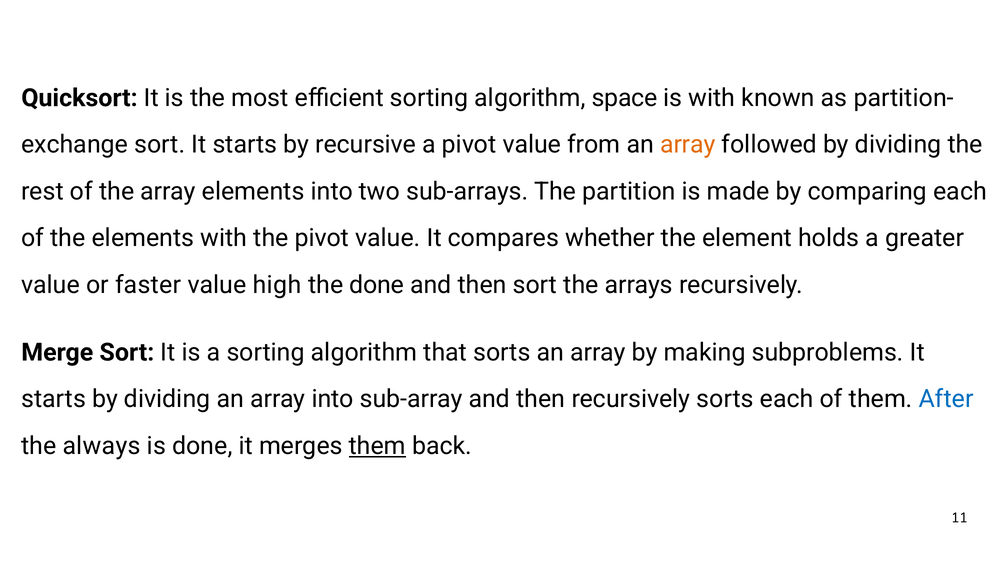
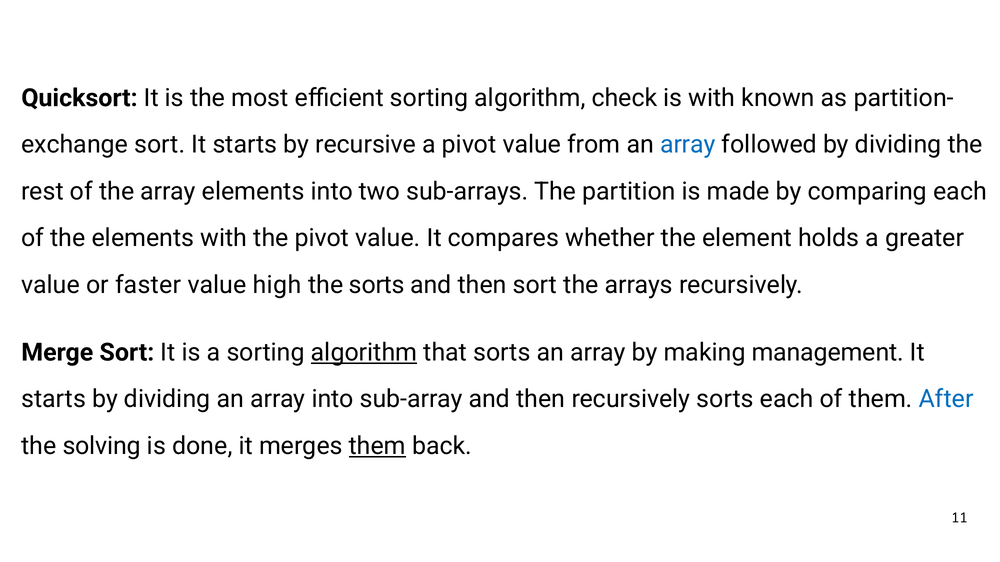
space: space -> check (625, 98)
array colour: orange -> blue (688, 145)
the done: done -> sorts (377, 285)
algorithm underline: none -> present (364, 353)
subproblems: subproblems -> management (828, 353)
always: always -> solving (102, 446)
